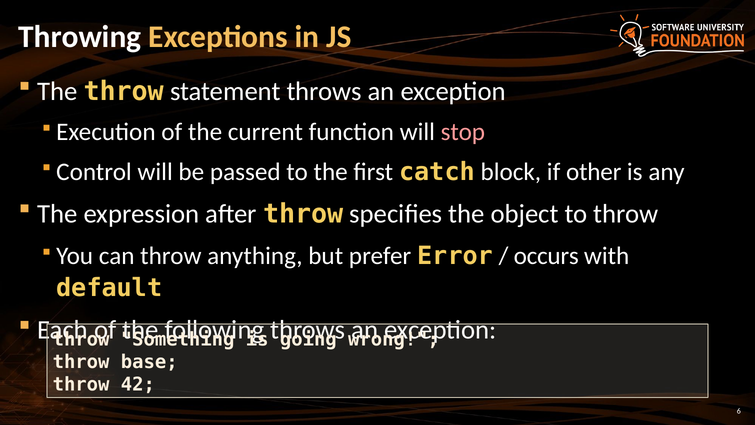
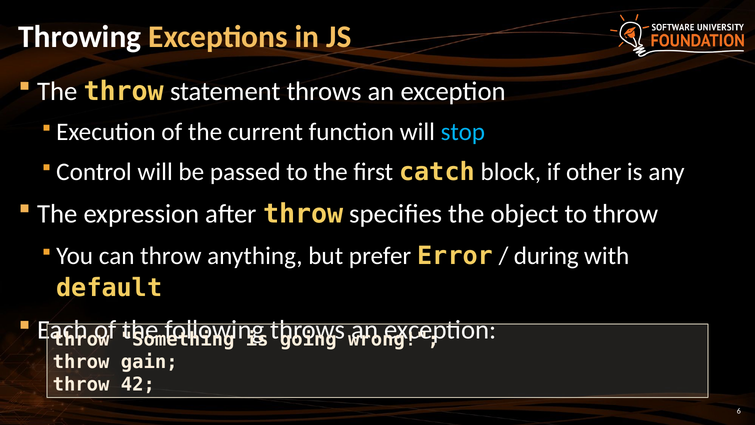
stop colour: pink -> light blue (463, 132)
occurs: occurs -> during (546, 256)
base: base -> gain (149, 362)
